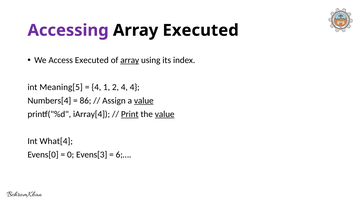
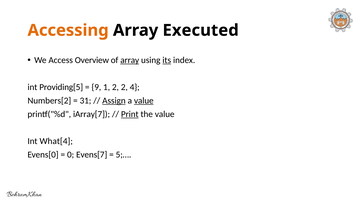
Accessing colour: purple -> orange (68, 30)
Access Executed: Executed -> Overview (92, 60)
its underline: none -> present (167, 60)
Meaning[5: Meaning[5 -> Providing[5 (61, 87)
4: 4 -> 9 (96, 87)
2 4: 4 -> 2 (124, 87)
Numbers[4: Numbers[4 -> Numbers[2 (49, 101)
86: 86 -> 31 (85, 101)
Assign underline: none -> present (114, 101)
iArray[4: iArray[4 -> iArray[7 (92, 114)
value underline: present -> none (165, 114)
Evens[3: Evens[3 -> Evens[7 (92, 155)
6;…: 6;… -> 5;… (123, 155)
